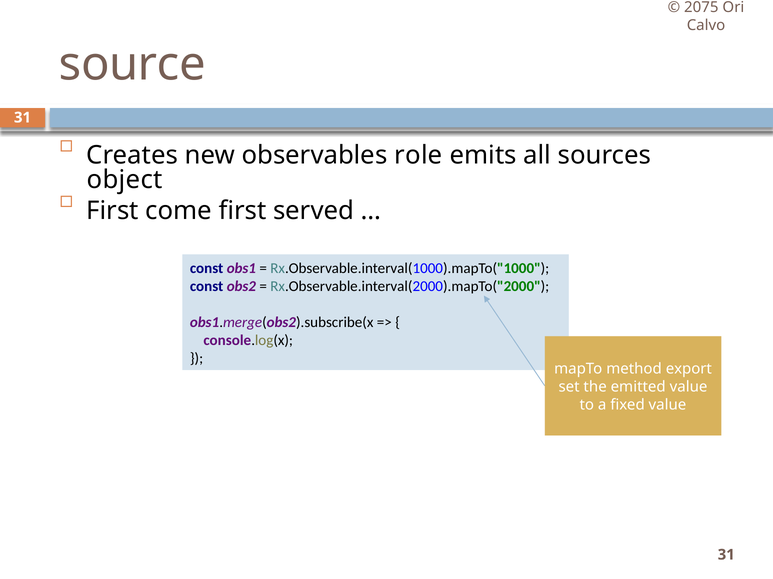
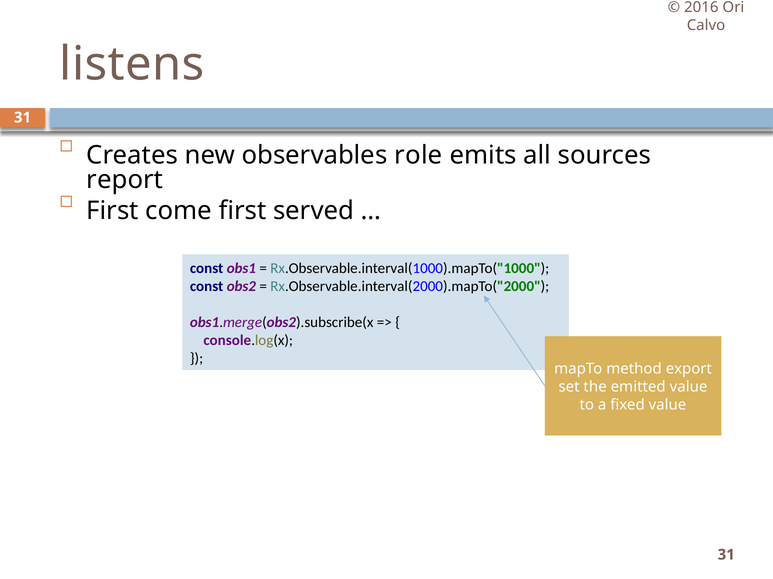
2075: 2075 -> 2016 (701, 7)
source: source -> listens (132, 64)
object: object -> report (125, 180)
